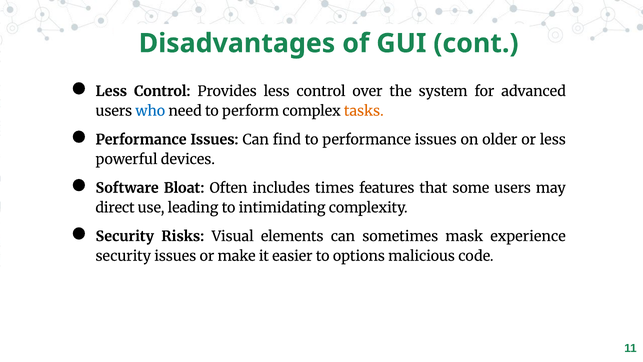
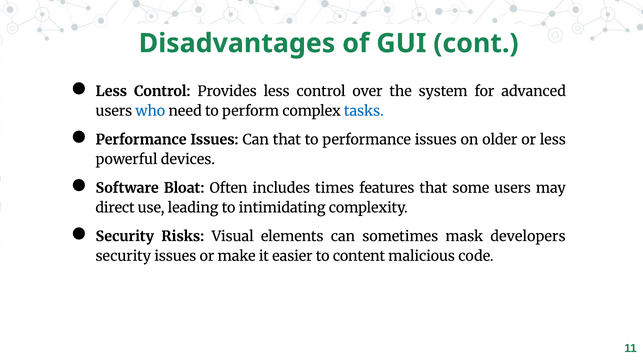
tasks colour: orange -> blue (364, 111)
Can find: find -> that (287, 140)
experience: experience -> developers (528, 236)
options: options -> content (359, 256)
